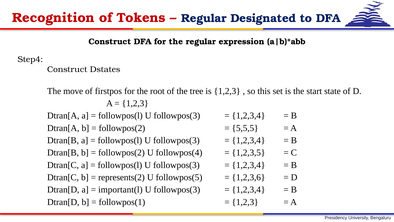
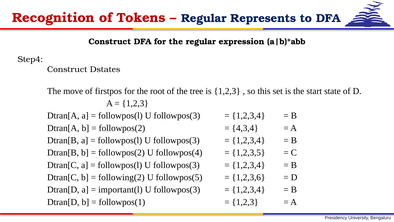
Designated: Designated -> Represents (263, 18)
5,5,5: 5,5,5 -> 4,3,4 (245, 128)
represents(2: represents(2 -> following(2 (121, 177)
